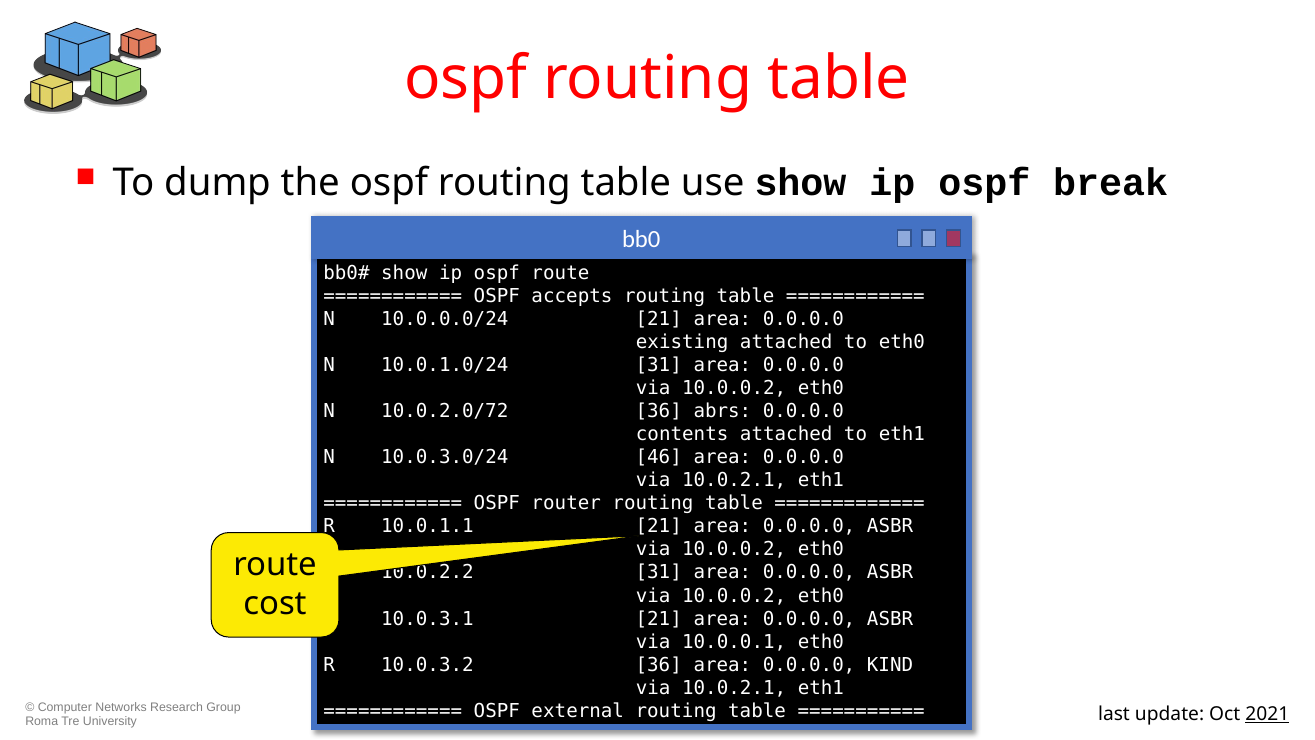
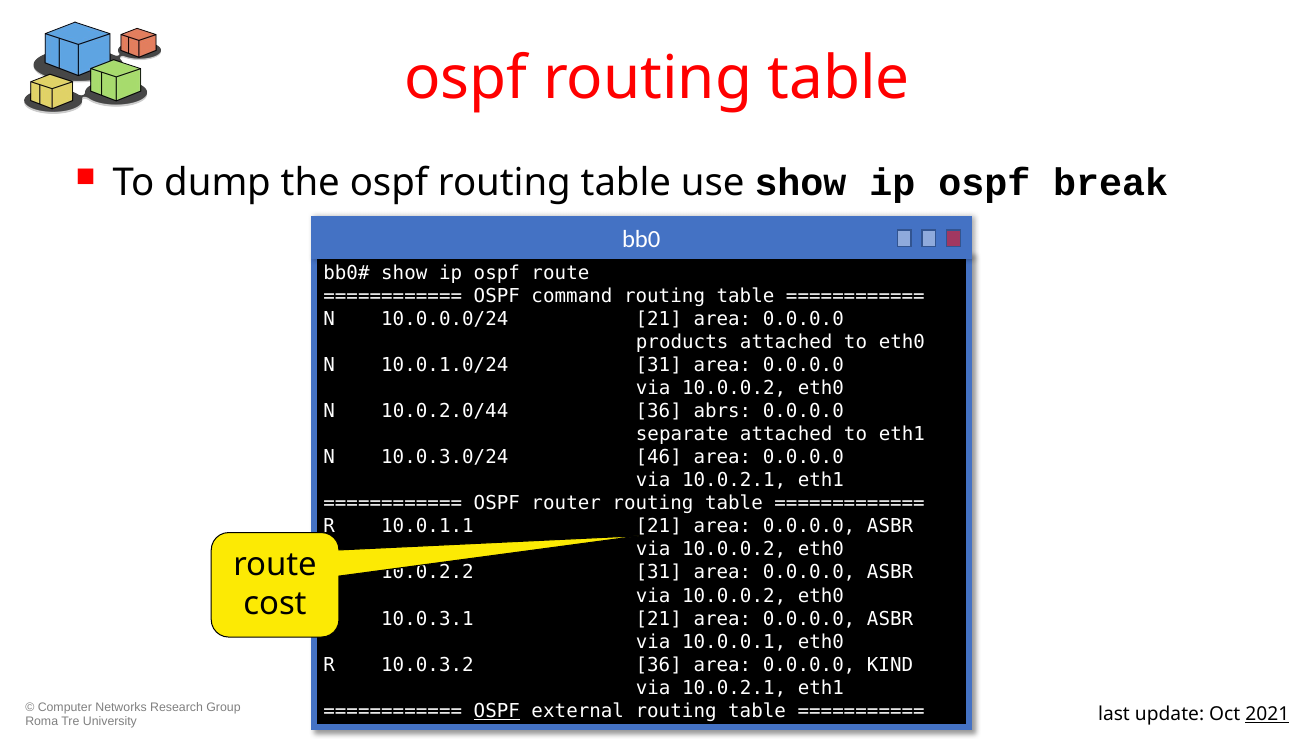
accepts: accepts -> command (572, 296)
existing: existing -> products (682, 342)
10.0.2.0/72: 10.0.2.0/72 -> 10.0.2.0/44 (445, 411)
contents: contents -> separate (682, 434)
OSPF underline: none -> present (497, 711)
